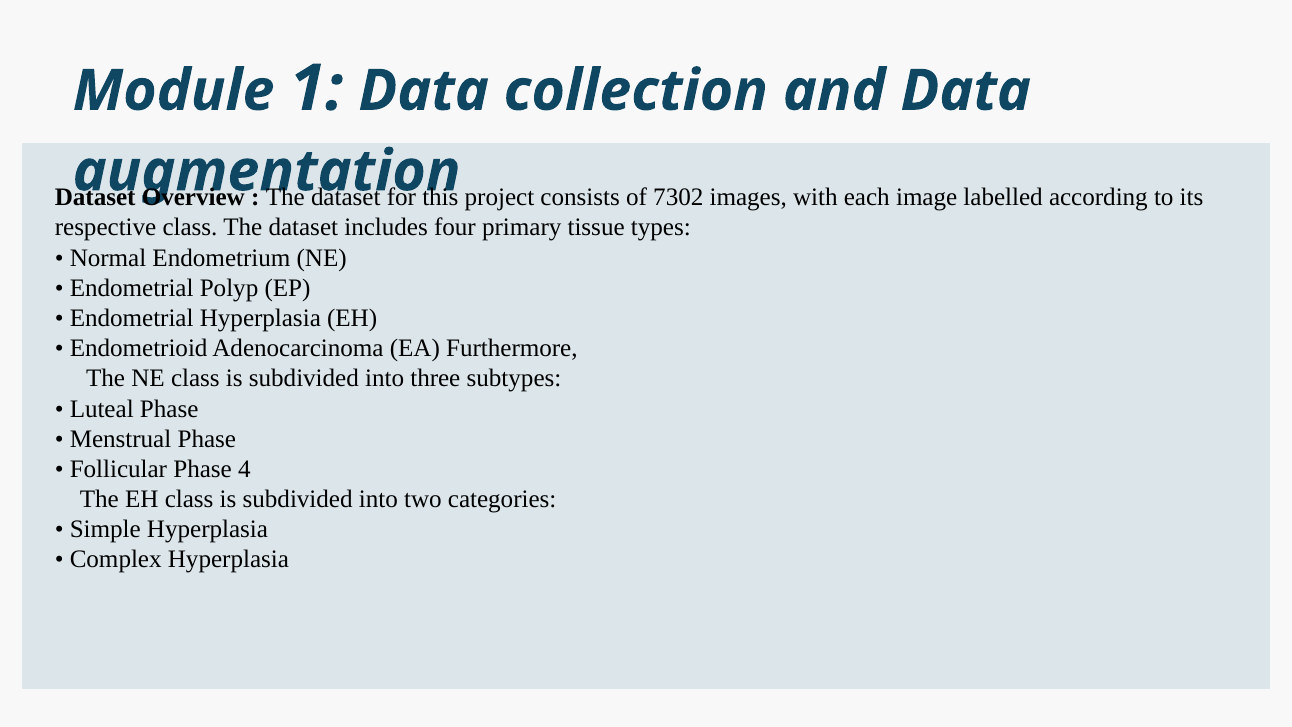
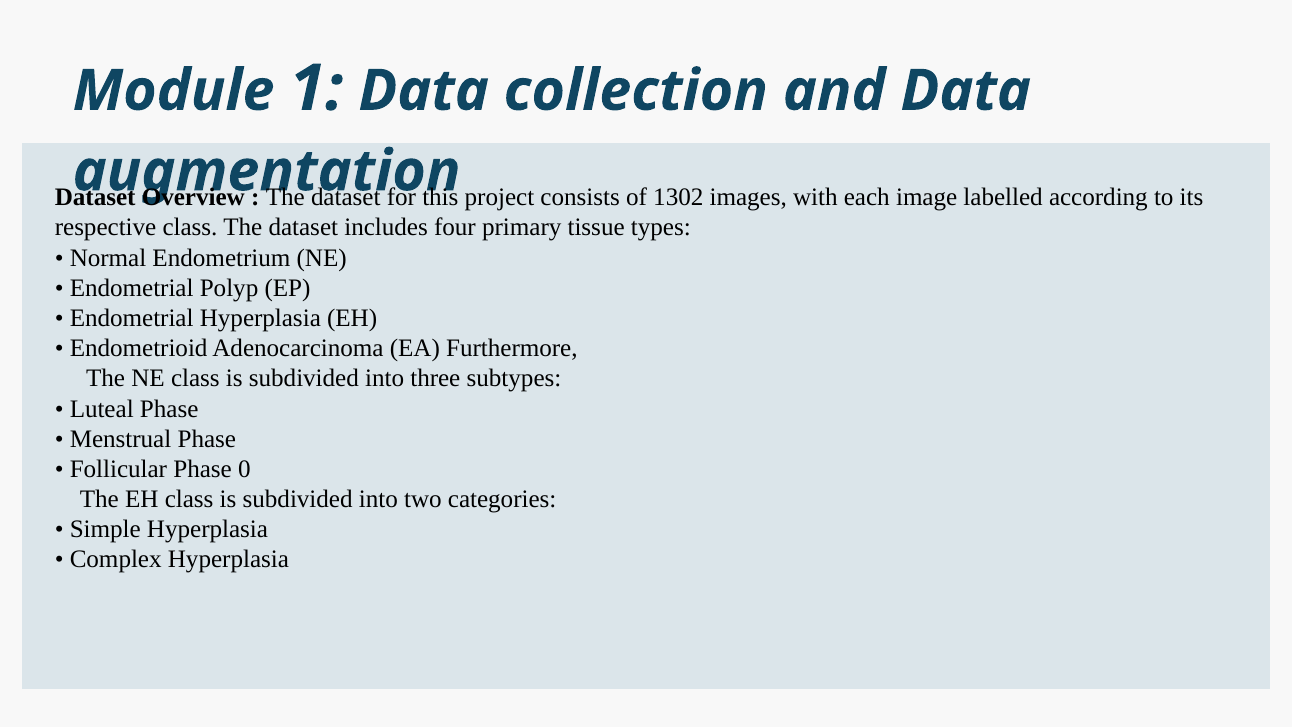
7302: 7302 -> 1302 (678, 197)
4: 4 -> 0 (244, 469)
